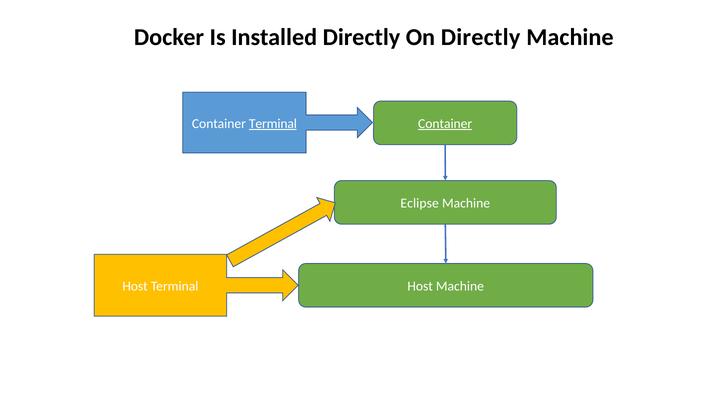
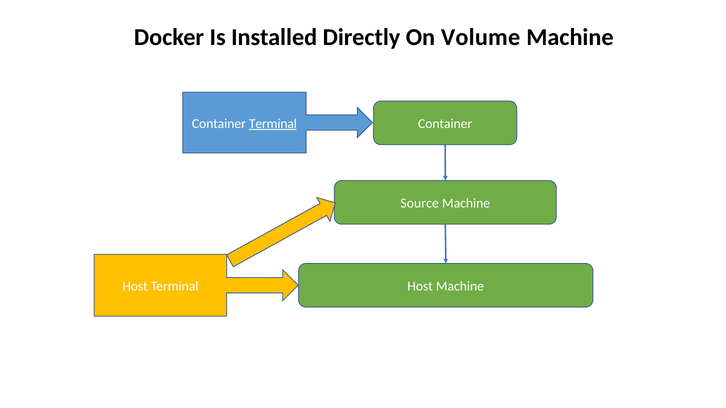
On Directly: Directly -> Volume (481, 37)
Container underline: present -> none (445, 124)
Eclipse: Eclipse -> Source (420, 204)
